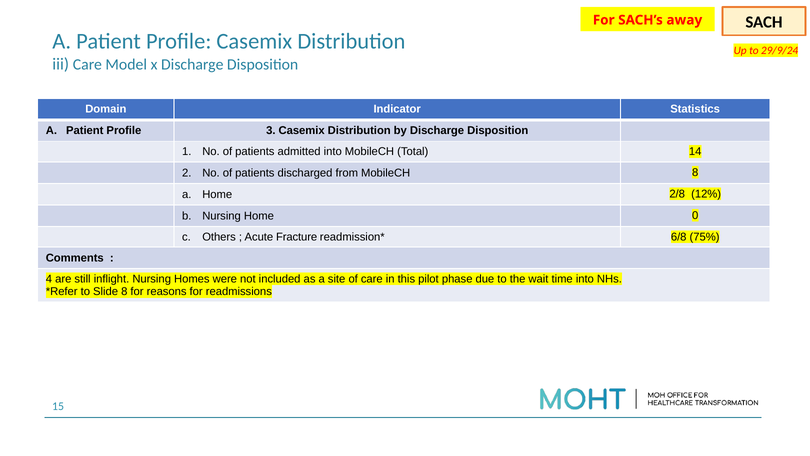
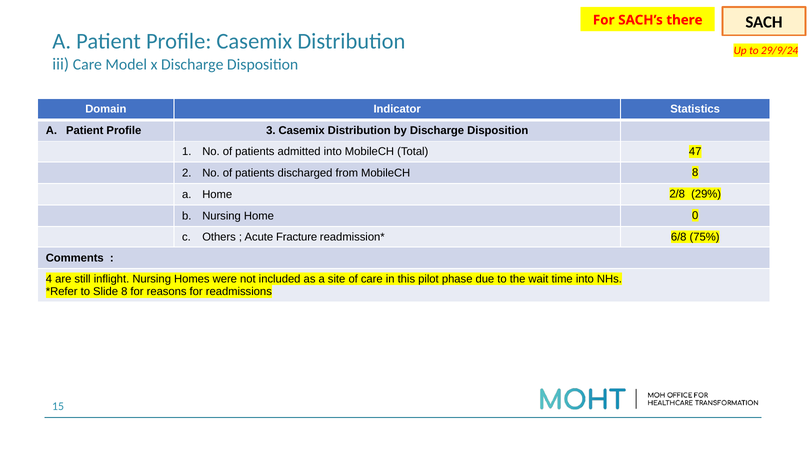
away: away -> there (684, 20)
14: 14 -> 47 (695, 152)
12%: 12% -> 29% (706, 194)
